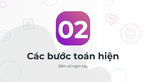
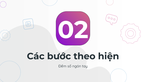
toán: toán -> theo (84, 56)
